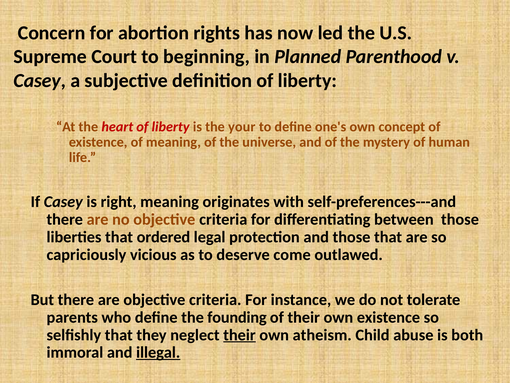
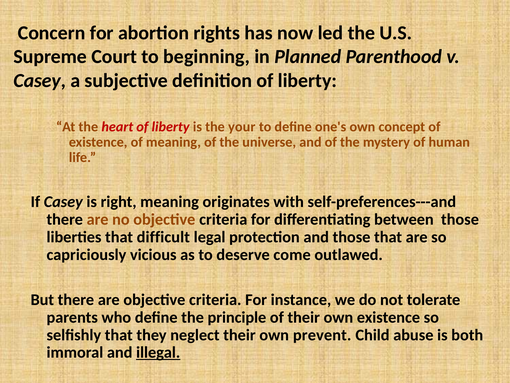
ordered: ordered -> difficult (163, 237)
founding: founding -> principle (237, 317)
their underline: present -> none (239, 335)
atheism: atheism -> prevent (322, 335)
